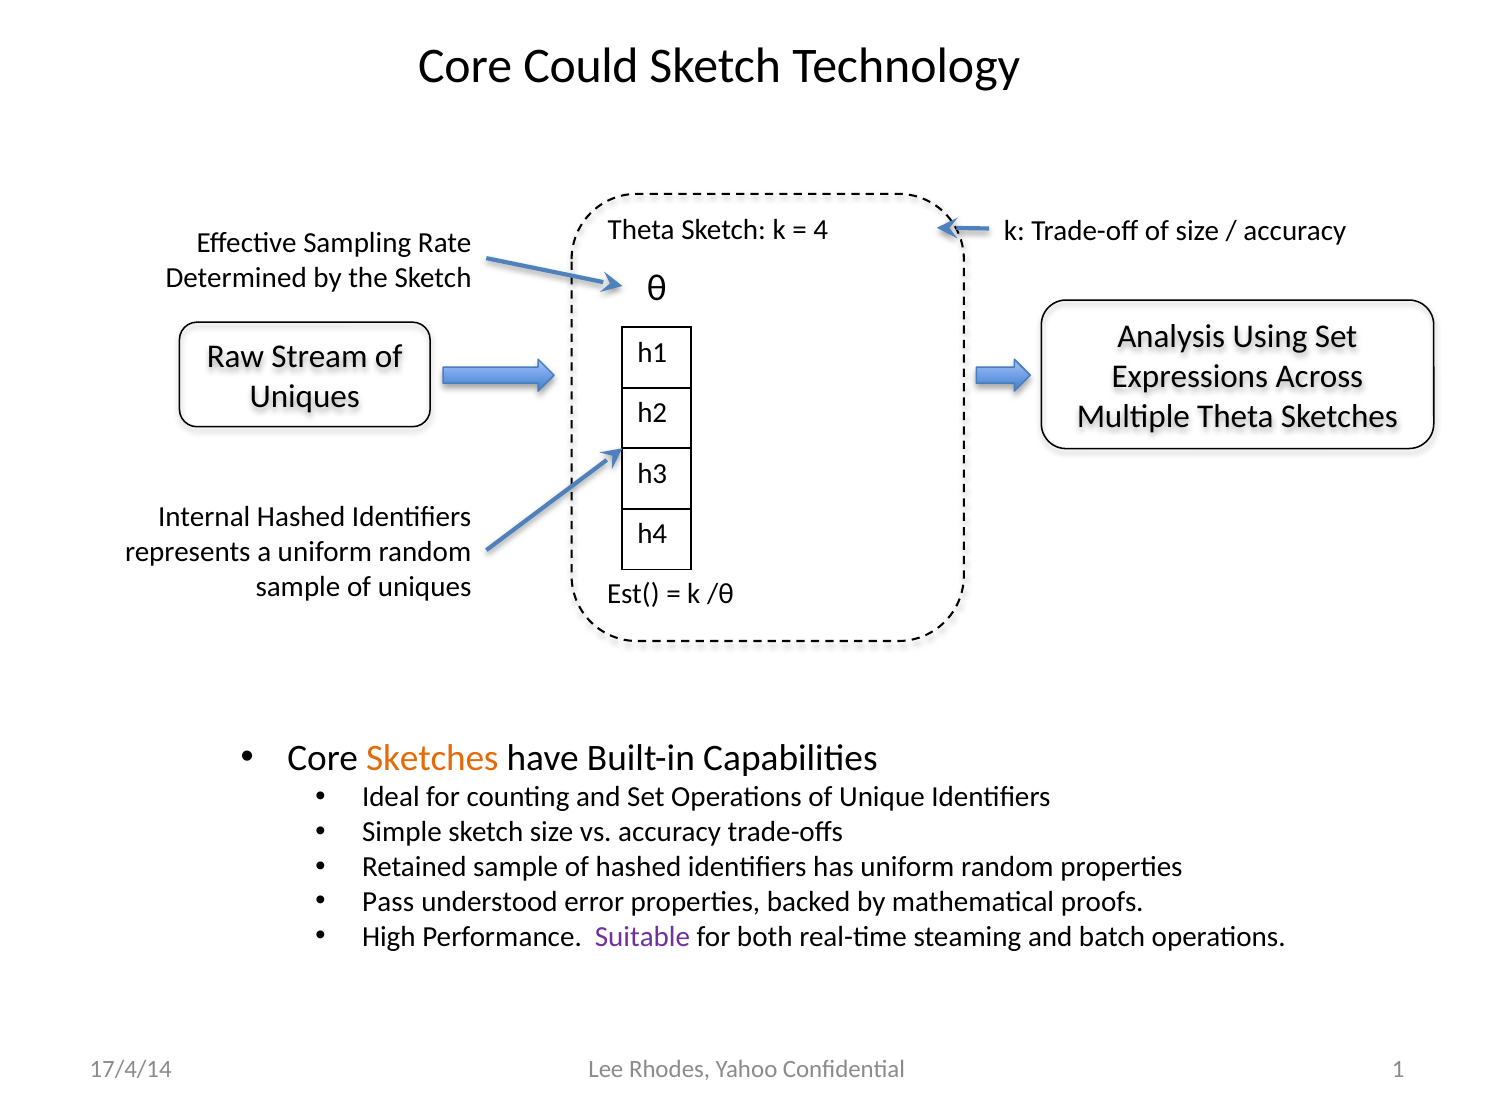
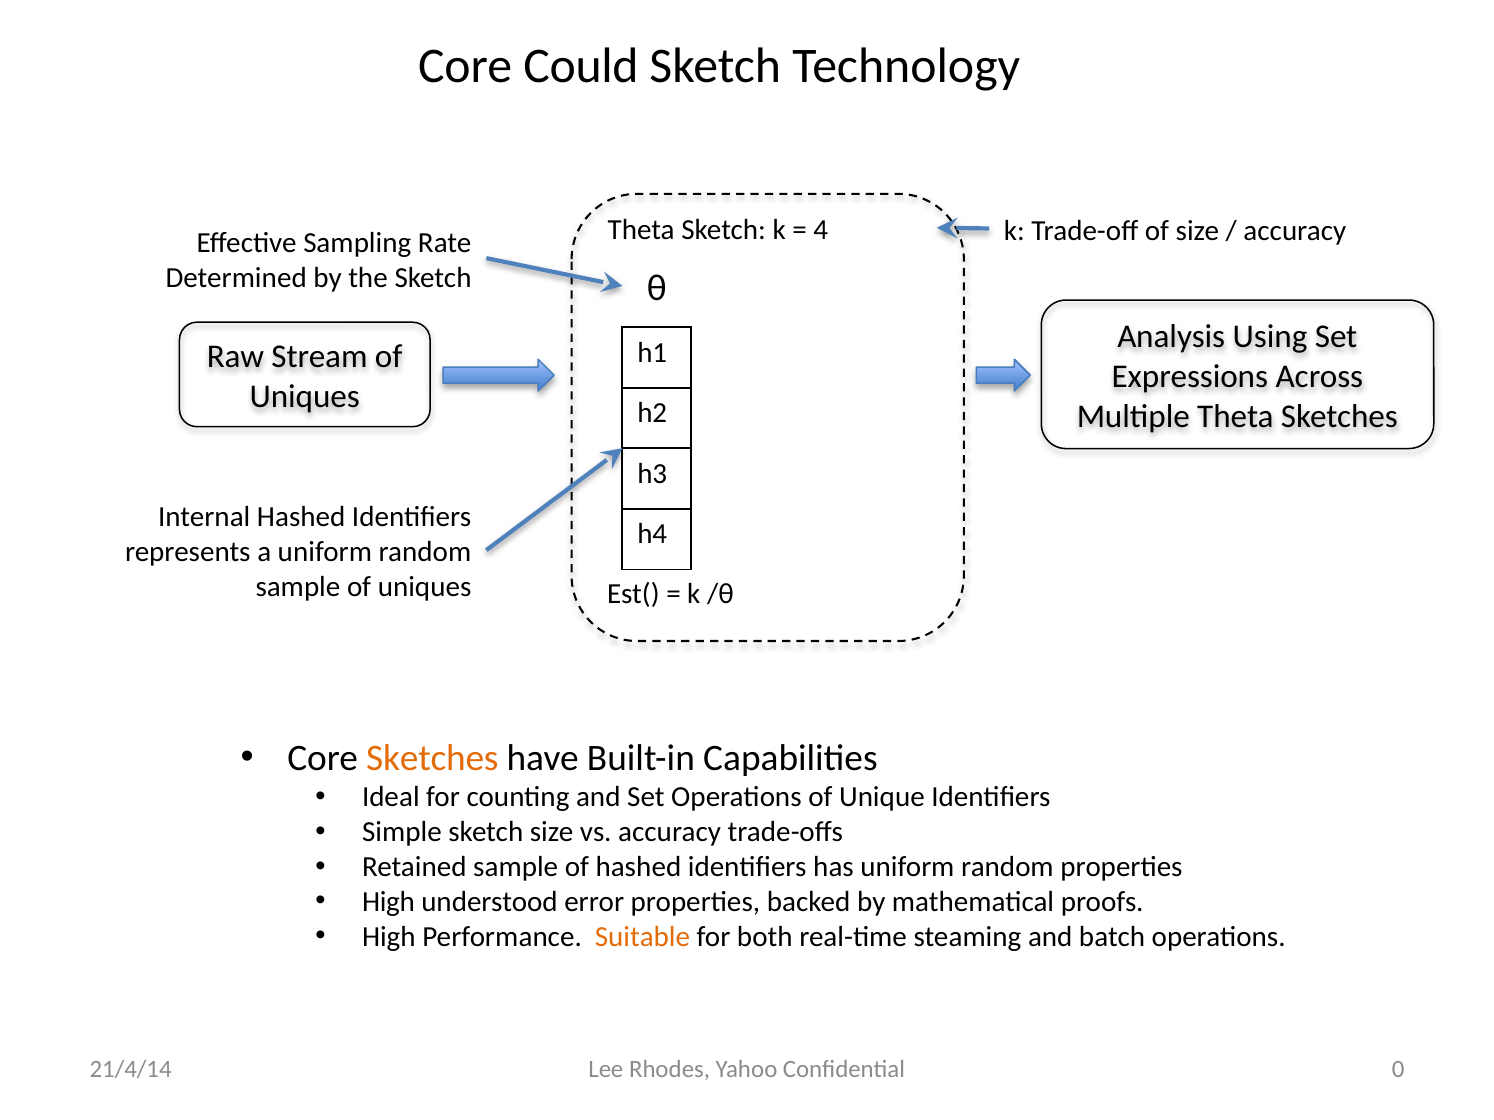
Pass: Pass -> High (388, 902)
Suitable colour: purple -> orange (642, 937)
1: 1 -> 0 (1398, 1070)
17/4/14: 17/4/14 -> 21/4/14 (131, 1070)
